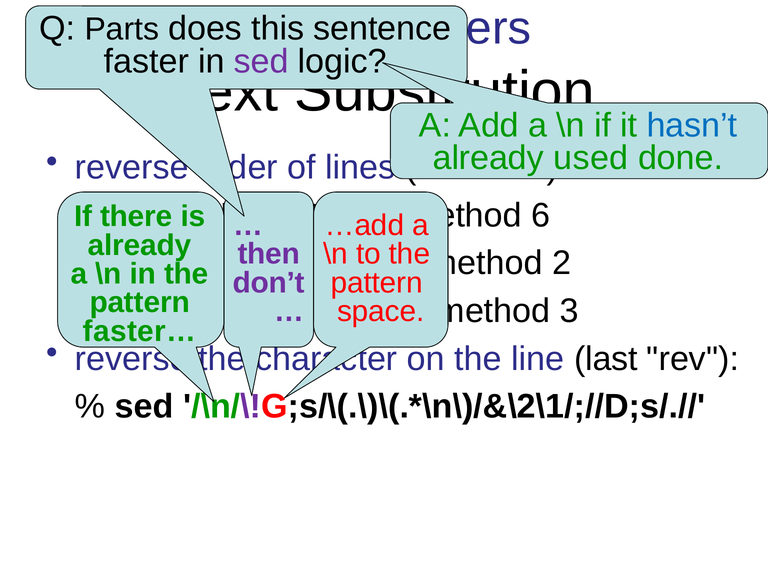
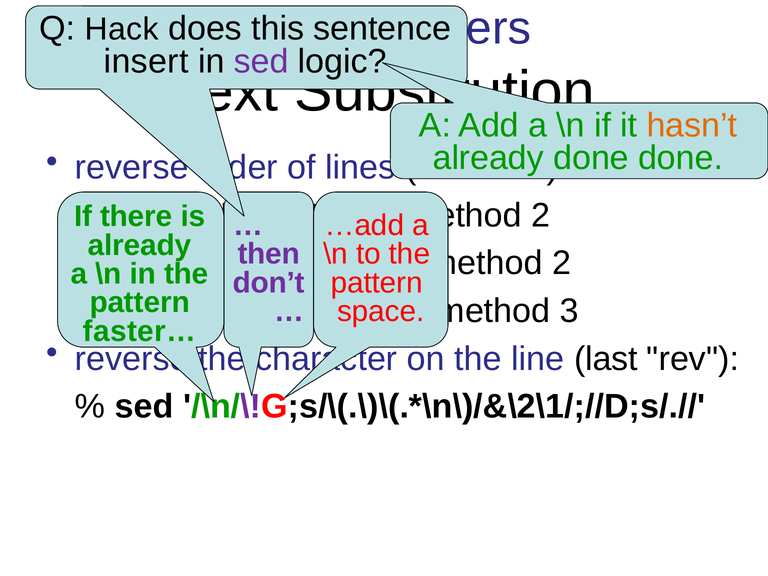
Parts: Parts -> Hack (122, 29)
faster: faster -> insert (146, 61)
hasn’t colour: blue -> orange (692, 125)
used: used -> done (591, 158)
6: 6 -> 2 (541, 215)
